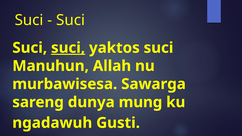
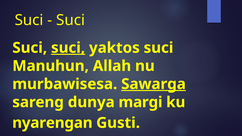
Sawarga underline: none -> present (153, 84)
mung: mung -> margi (140, 102)
ngadawuh: ngadawuh -> nyarengan (52, 123)
